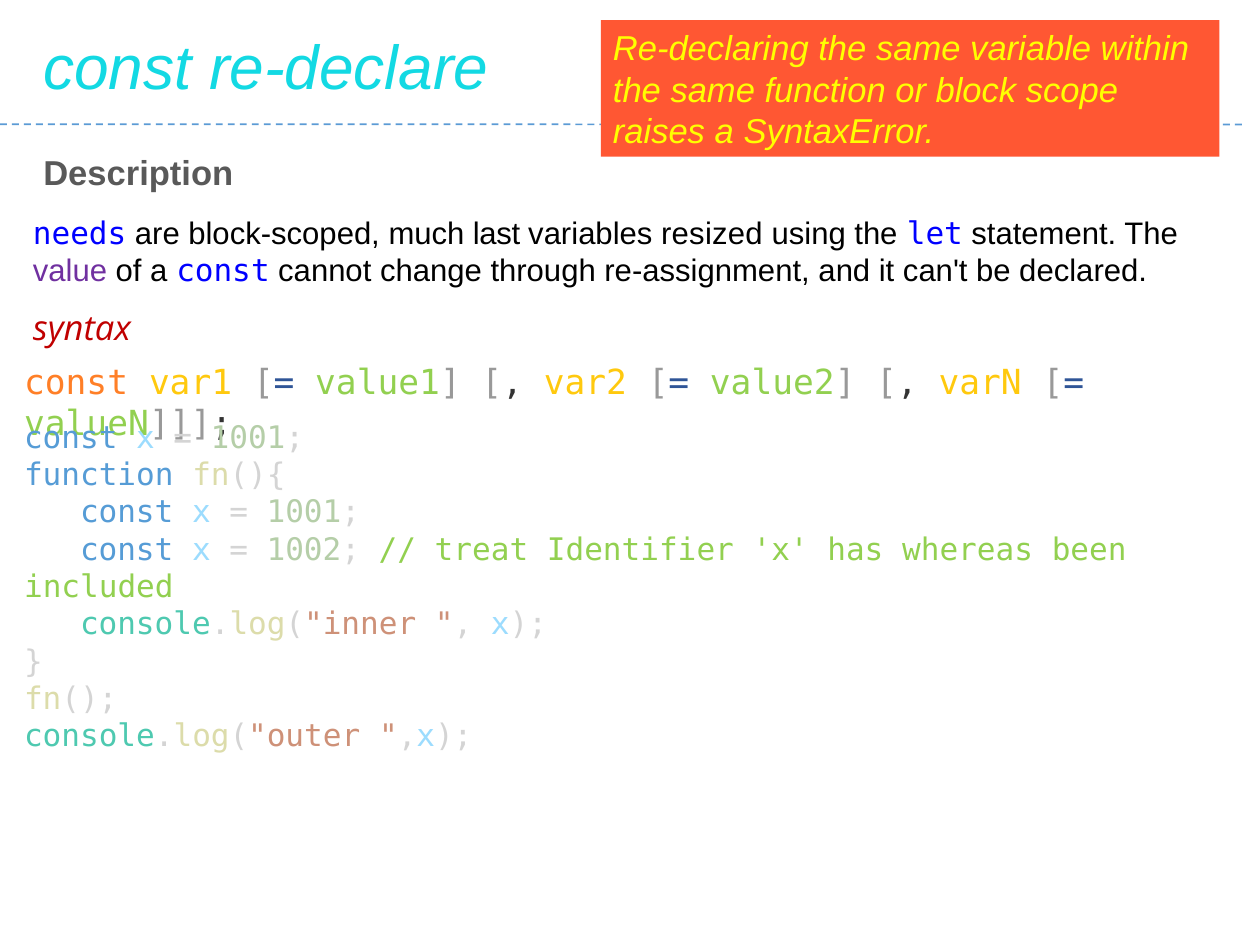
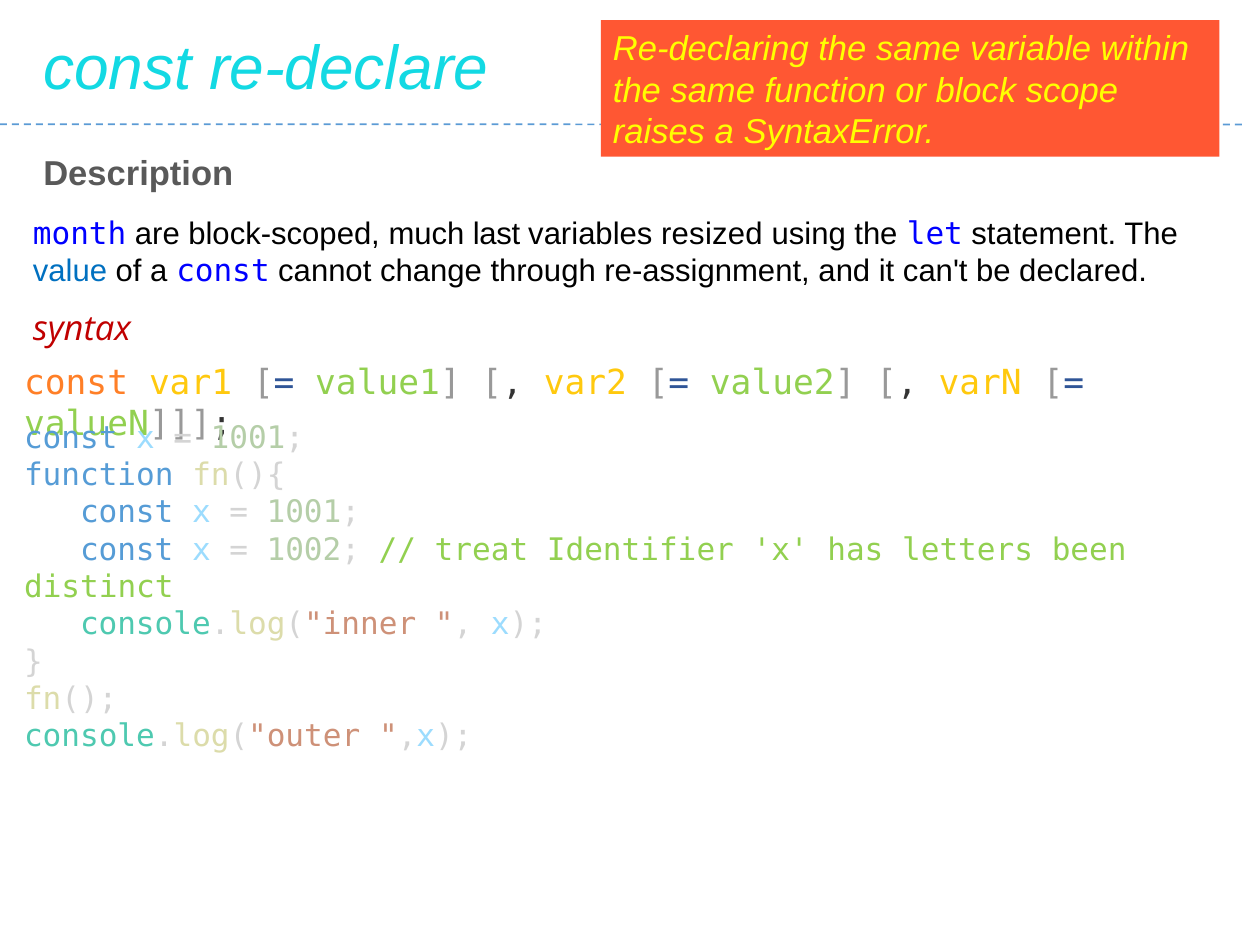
needs: needs -> month (80, 234)
value colour: purple -> blue (70, 271)
whereas: whereas -> letters (968, 550)
included: included -> distinct (99, 587)
